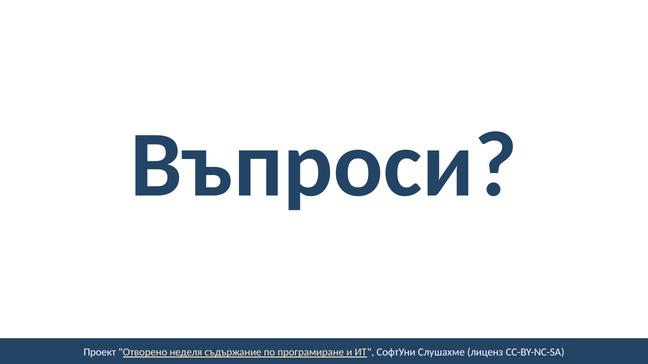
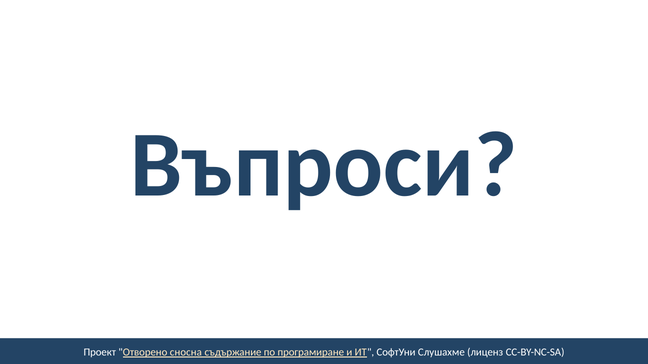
неделя: неделя -> сносна (186, 353)
